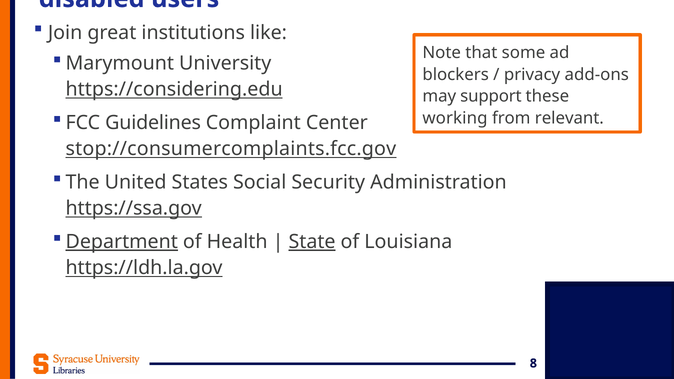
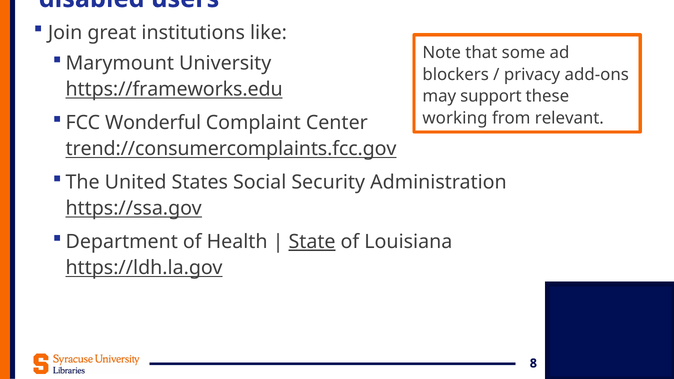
https://considering.edu: https://considering.edu -> https://frameworks.edu (174, 89)
Guidelines: Guidelines -> Wonderful (153, 123)
stop://consumercomplaints.fcc.gov: stop://consumercomplaints.fcc.gov -> trend://consumercomplaints.fcc.gov (231, 149)
Department underline: present -> none (122, 242)
